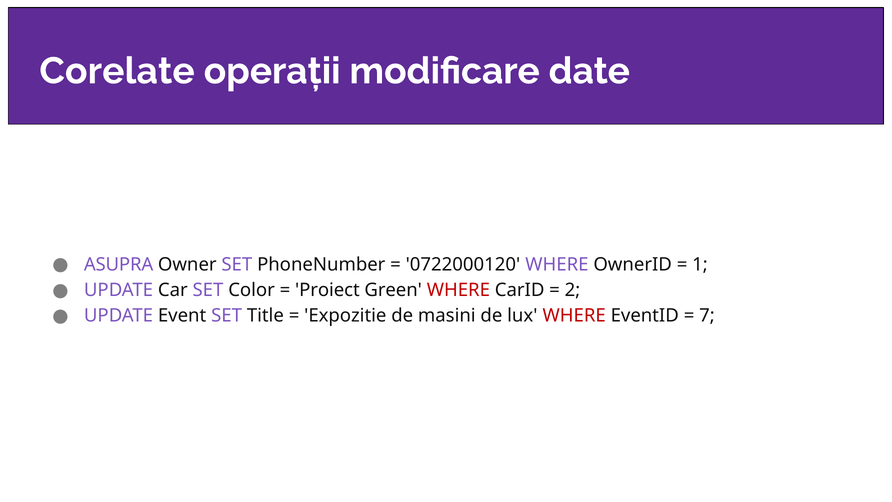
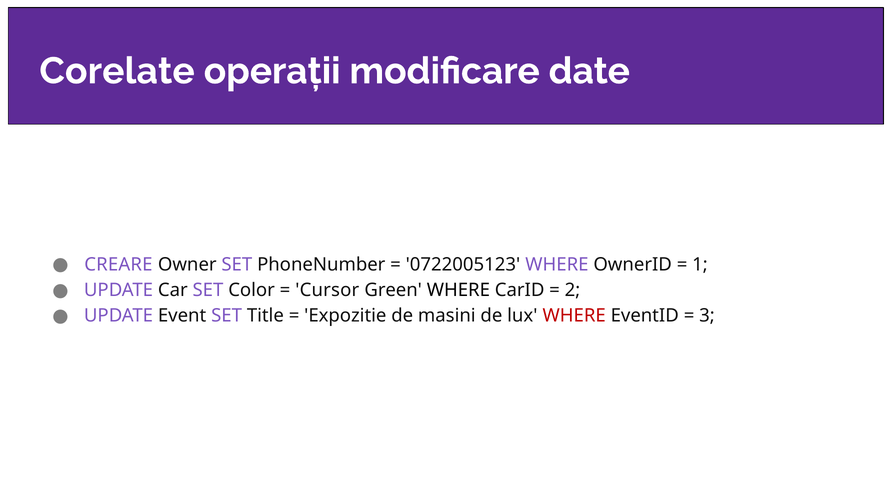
ASUPRA: ASUPRA -> CREARE (118, 264)
0722000120: 0722000120 -> 0722005123 (463, 264)
Proiect: Proiect -> Cursor (327, 290)
WHERE colour: red -> black (458, 290)
7: 7 -> 3 (707, 316)
